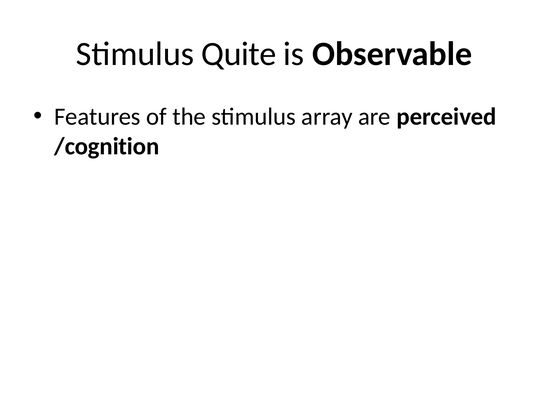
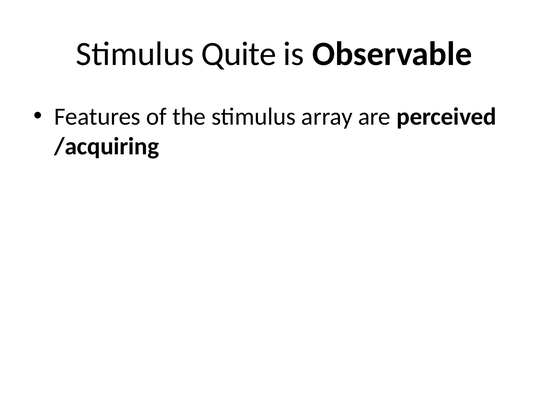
/cognition: /cognition -> /acquiring (107, 146)
